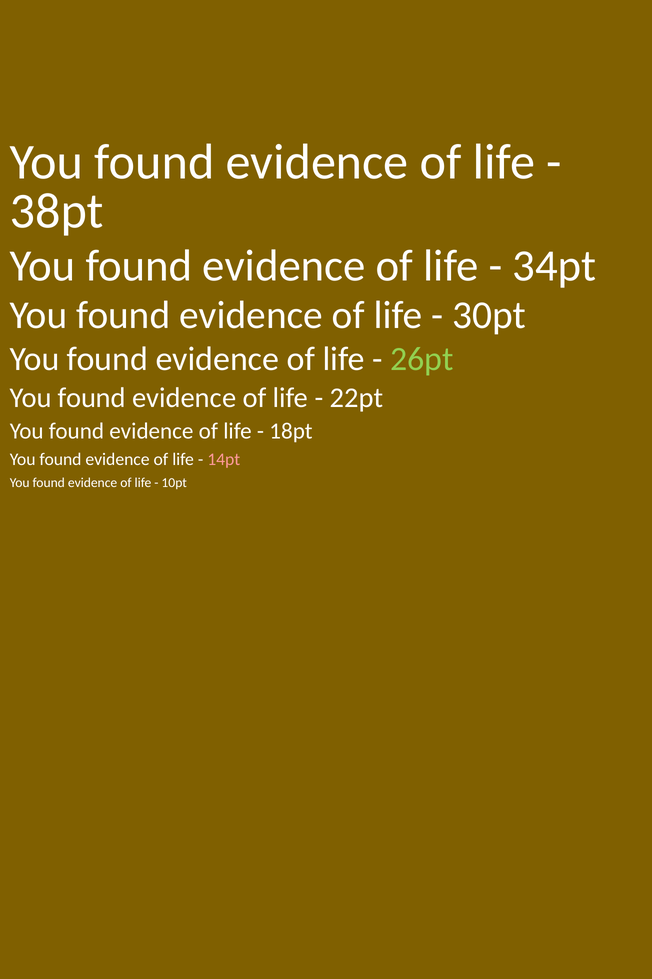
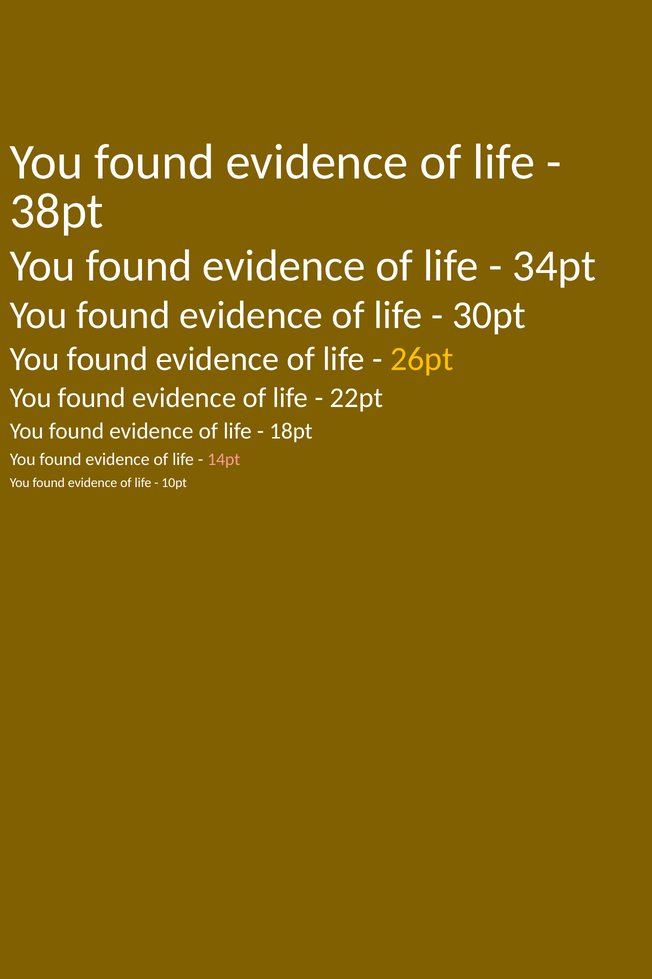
26pt colour: light green -> yellow (422, 359)
